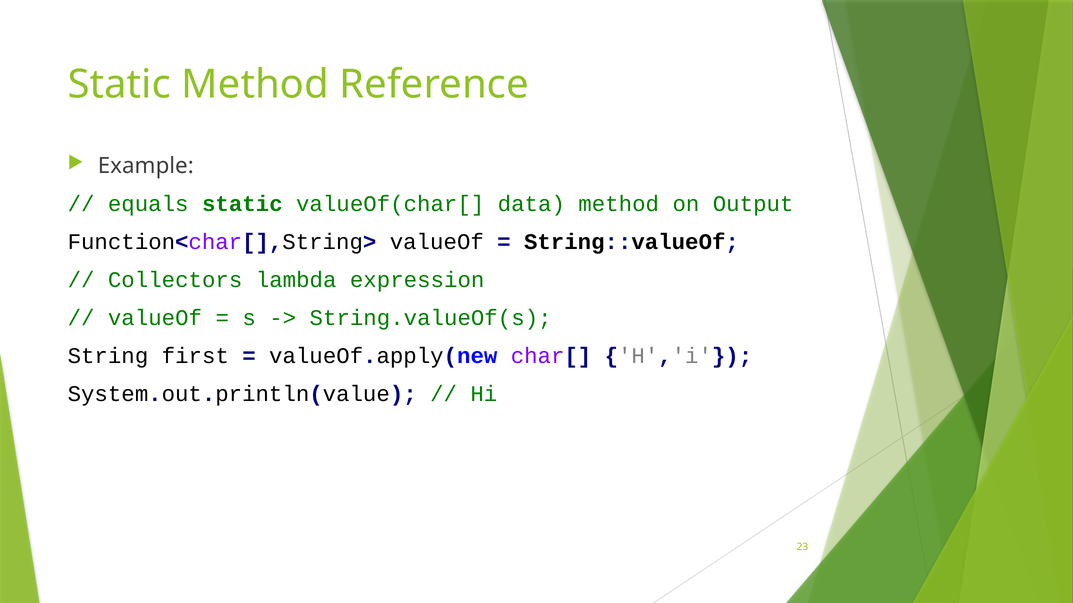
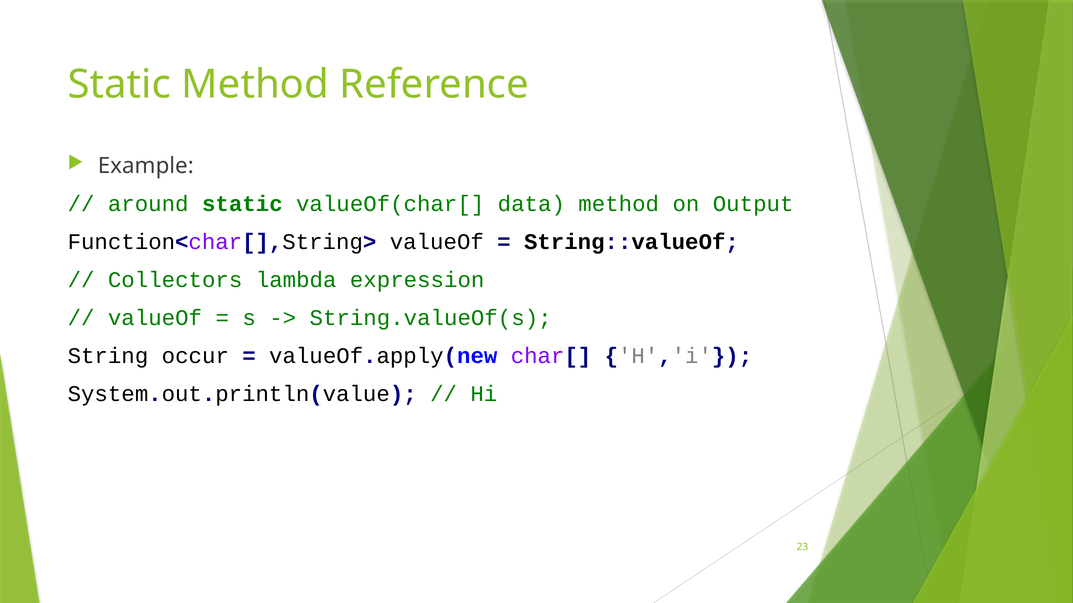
equals: equals -> around (148, 204)
first: first -> occur (195, 356)
